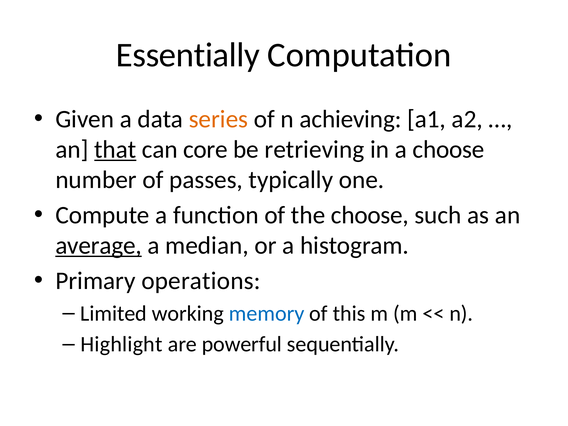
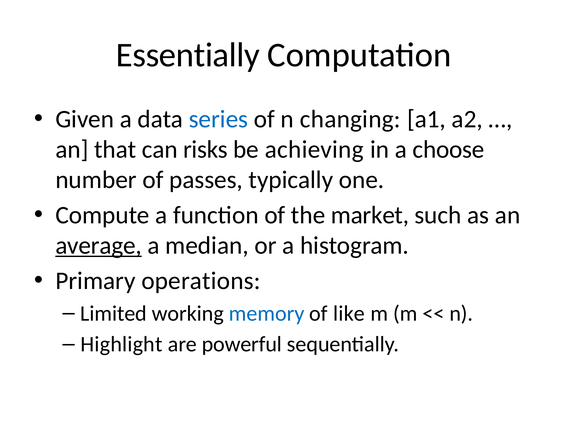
series colour: orange -> blue (218, 119)
achieving: achieving -> changing (350, 119)
that underline: present -> none (115, 150)
core: core -> risks (205, 150)
retrieving: retrieving -> achieving (314, 150)
the choose: choose -> market (370, 215)
this: this -> like (349, 313)
